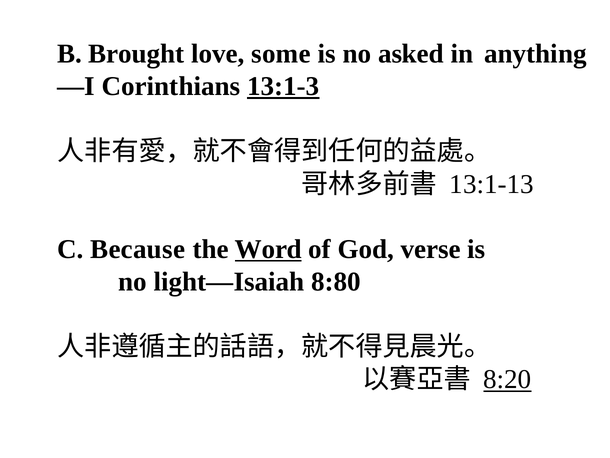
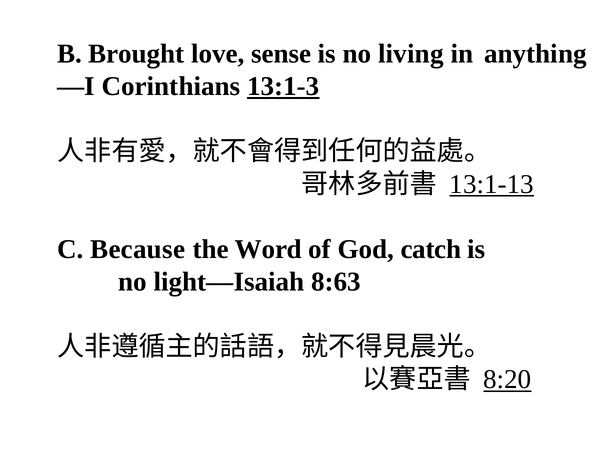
some: some -> sense (281, 54)
asked: asked -> living (411, 54)
13:1-13 underline: none -> present (492, 184)
Word underline: present -> none (268, 249)
verse: verse -> catch (431, 249)
8:80: 8:80 -> 8:63 (336, 281)
